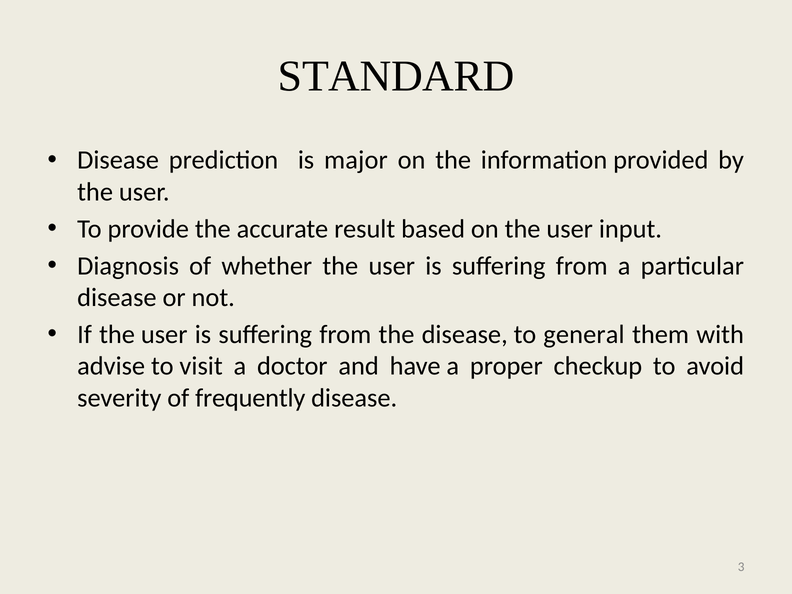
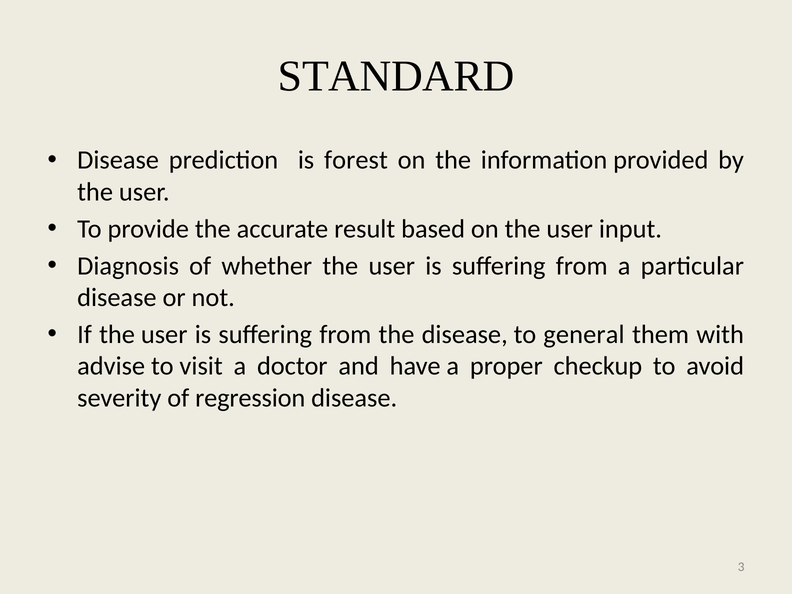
major: major -> forest (356, 160)
frequently: frequently -> regression (250, 398)
